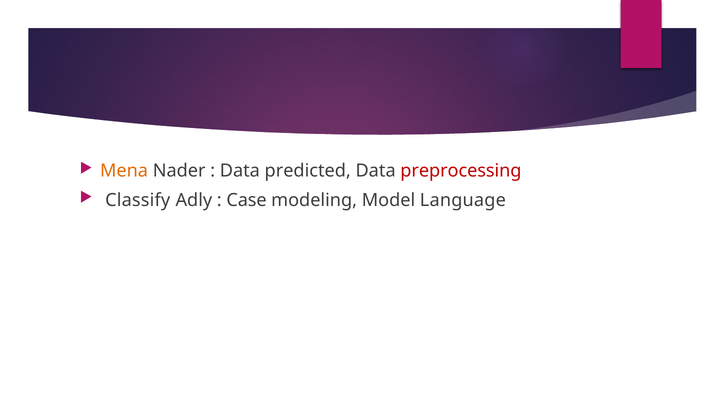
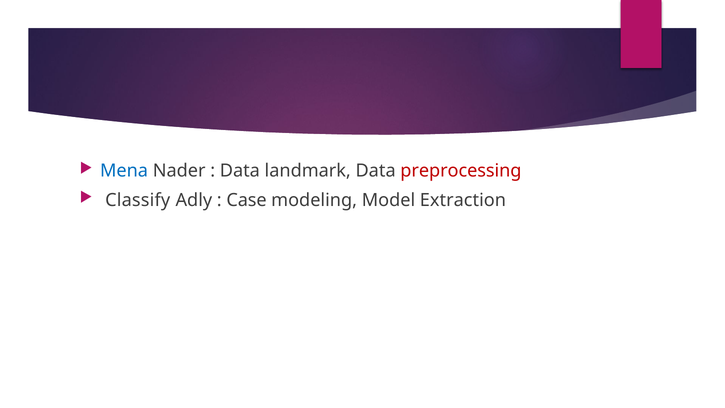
Mena colour: orange -> blue (124, 171)
predicted: predicted -> landmark (308, 171)
Language: Language -> Extraction (463, 200)
